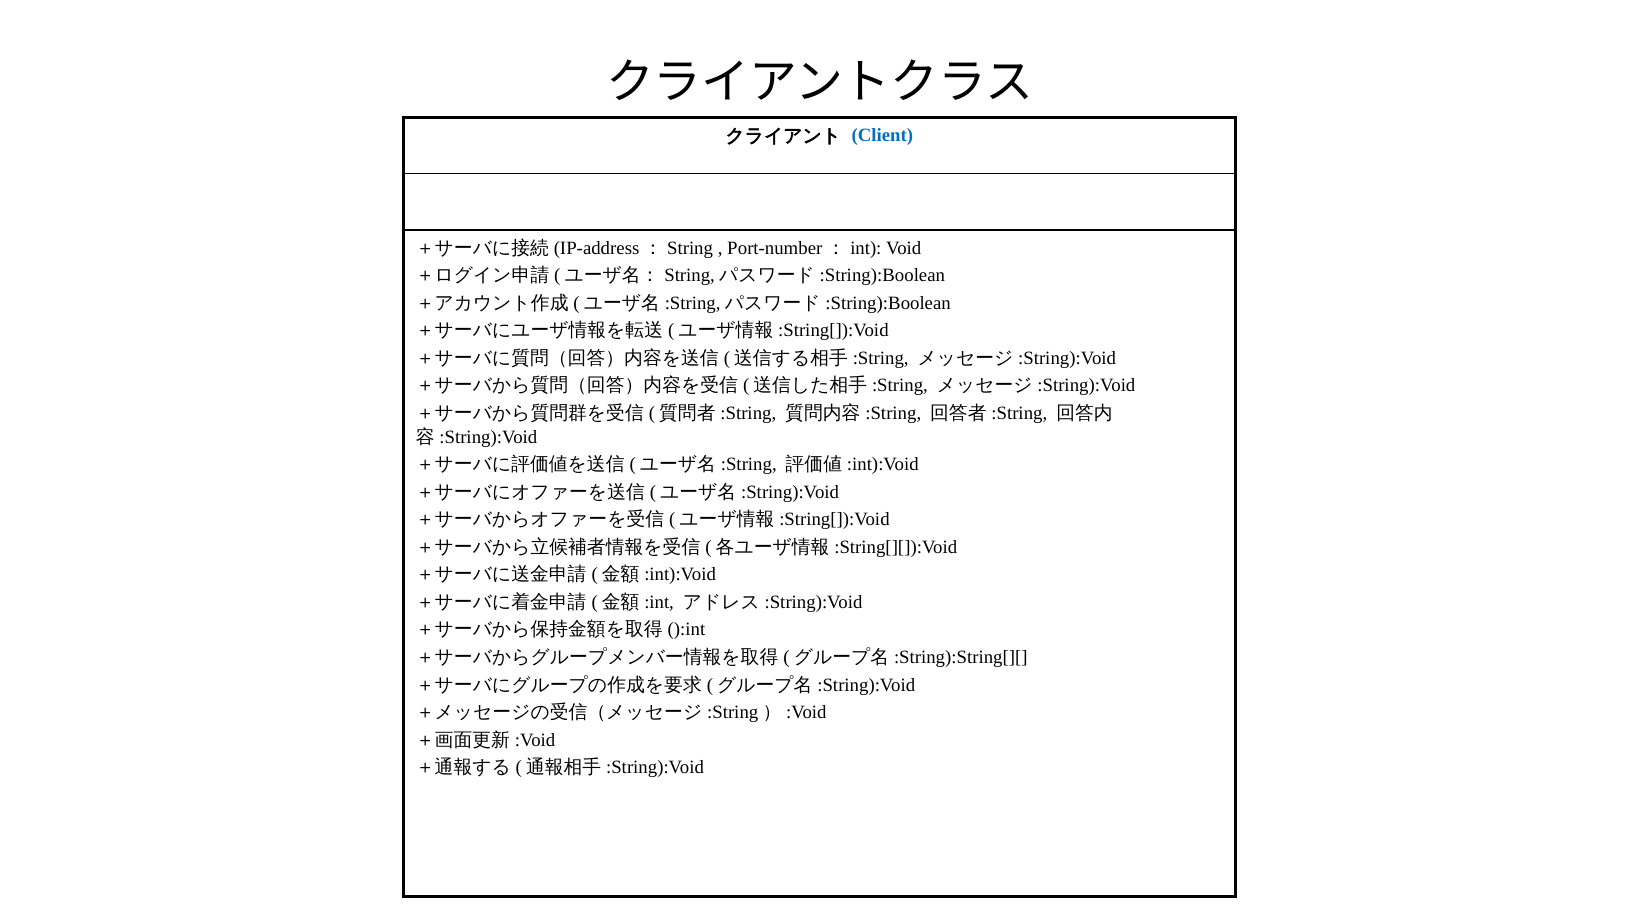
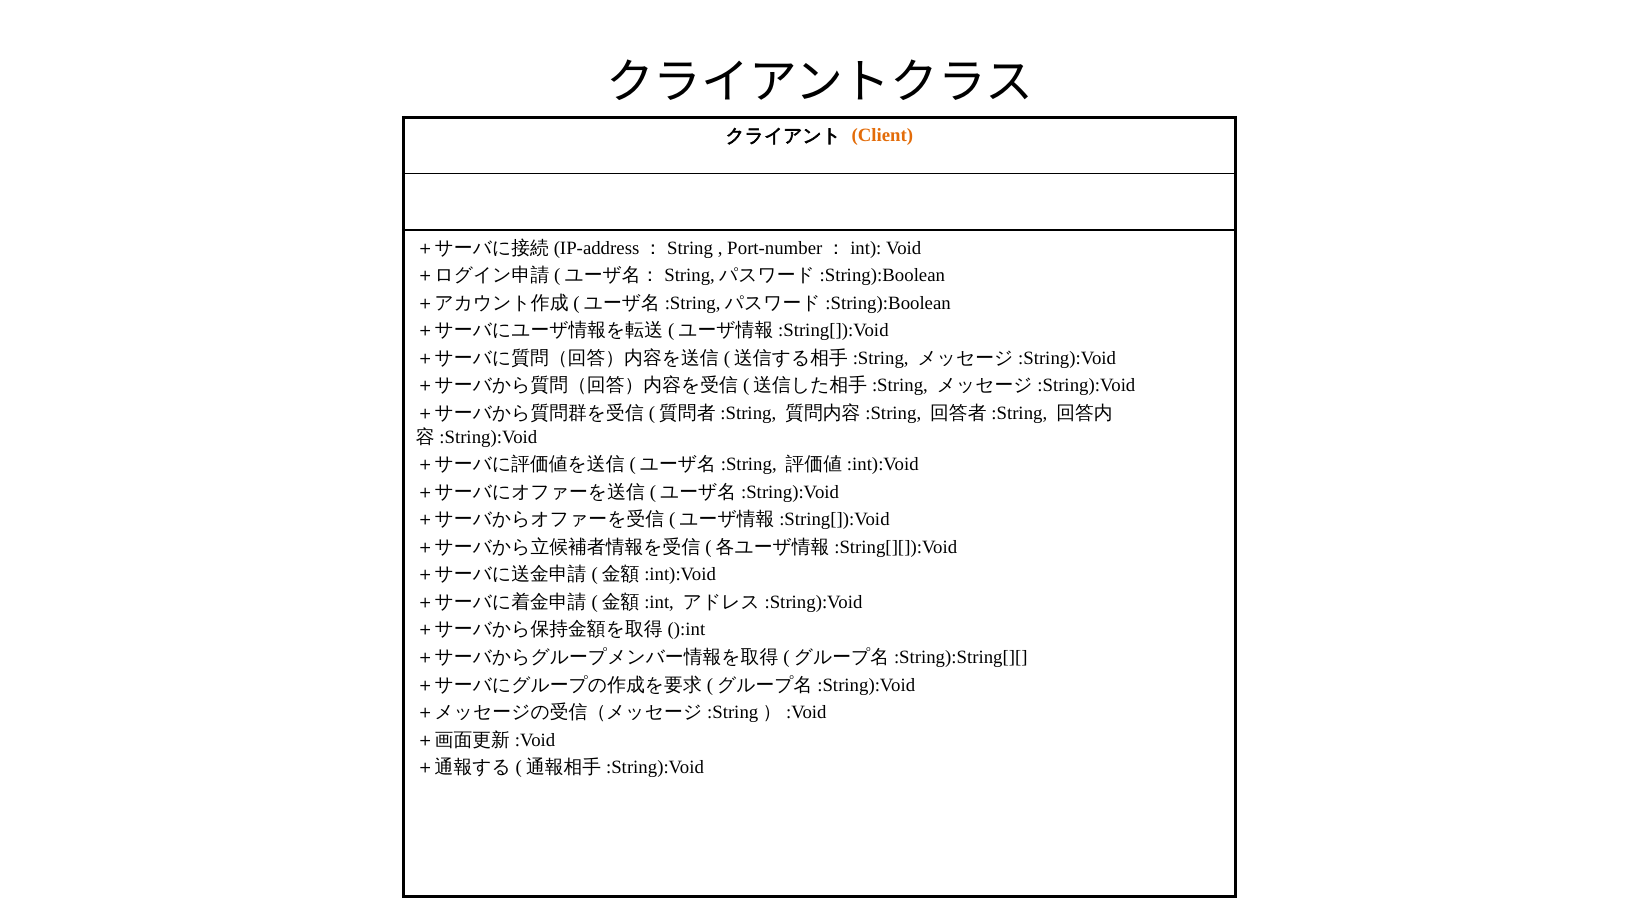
Client colour: blue -> orange (882, 136)
